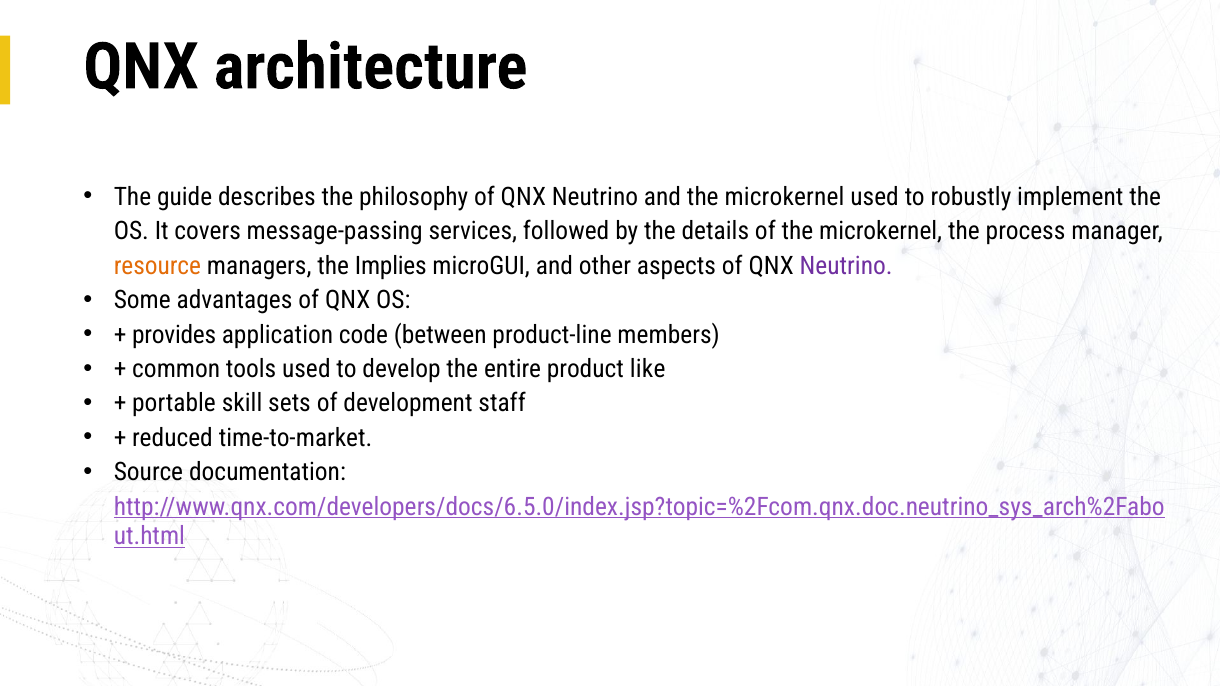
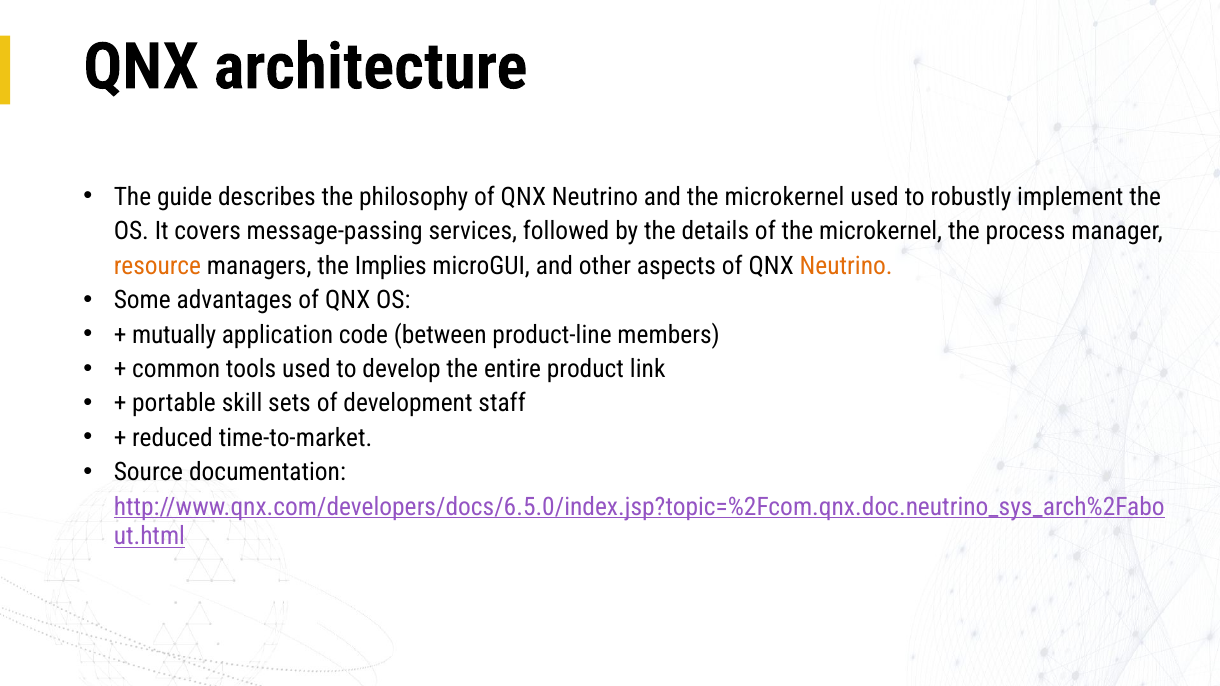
Neutrino colour: purple -> orange (846, 266)
provides: provides -> mutually (174, 335)
like: like -> link (648, 369)
